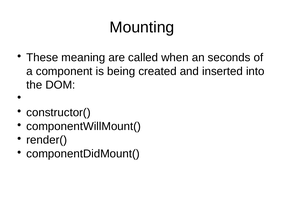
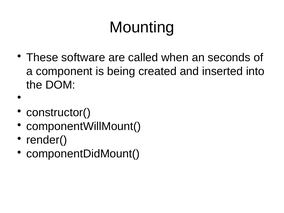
meaning: meaning -> software (83, 58)
